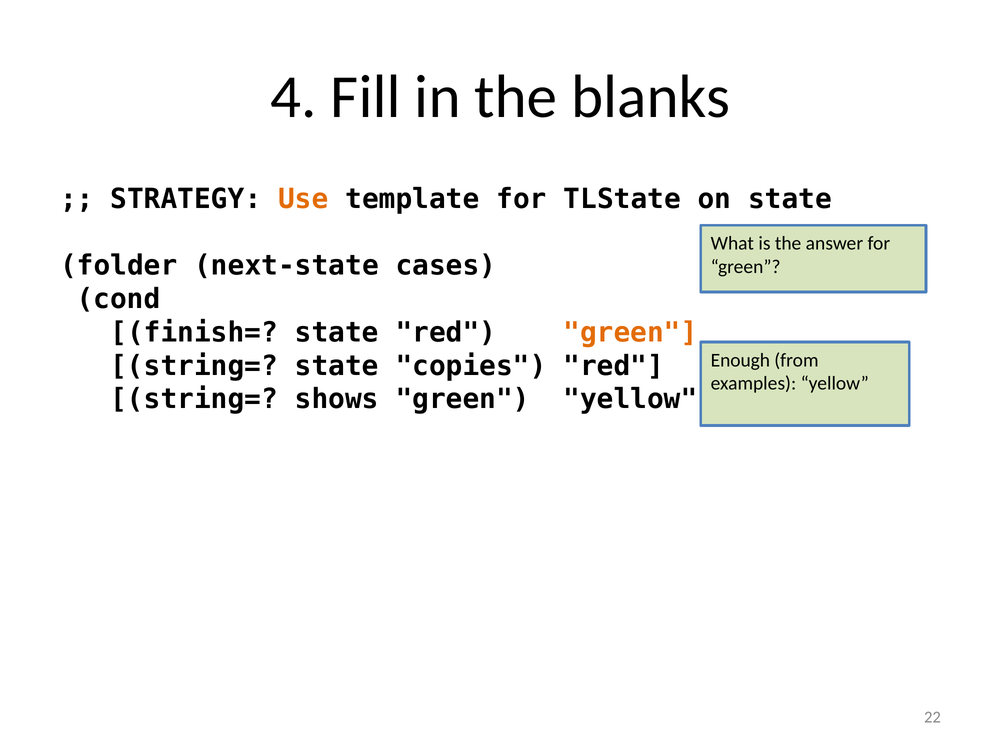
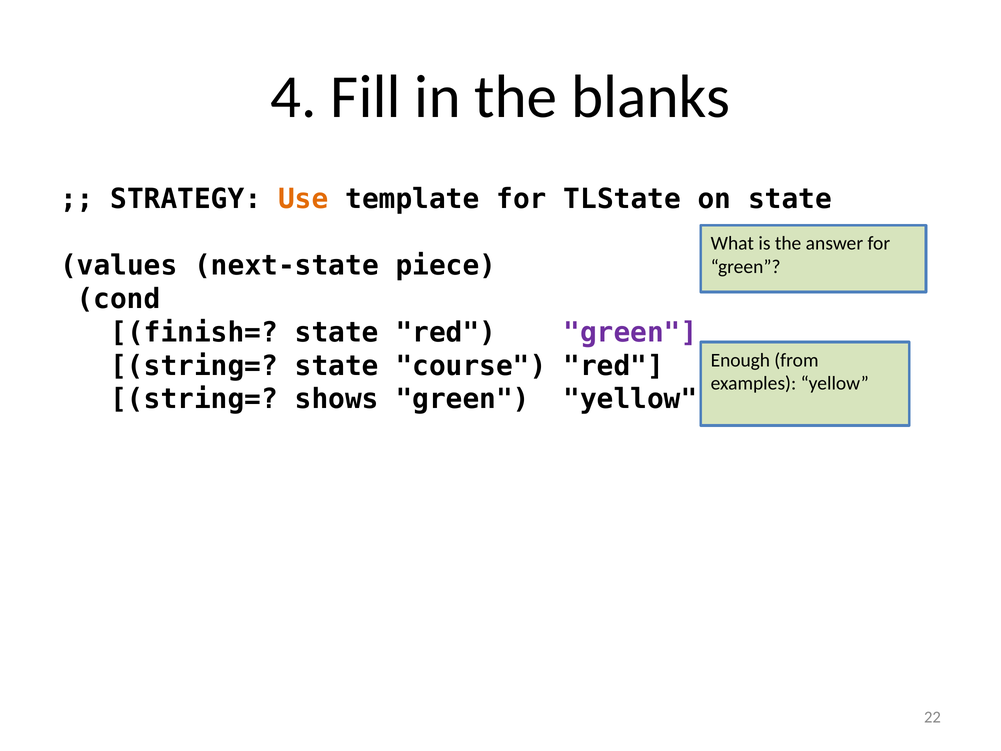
folder: folder -> values (119, 266)
cases: cases -> piece (446, 266)
green colour: orange -> purple (630, 332)
copies: copies -> course (471, 366)
